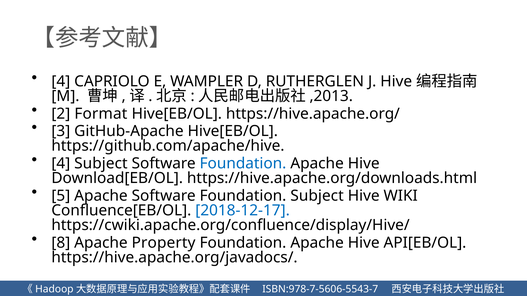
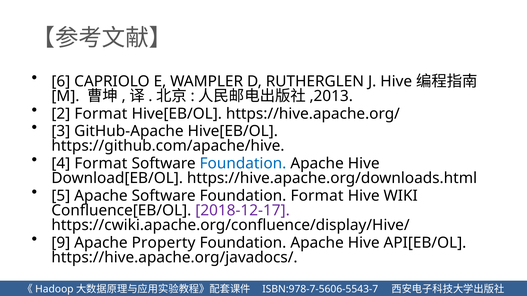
4: 4 -> 6 (61, 81)
4 Subject: Subject -> Format (101, 164)
Foundation Subject: Subject -> Format (317, 196)
2018-12-17 colour: blue -> purple (243, 211)
8: 8 -> 9 (61, 243)
